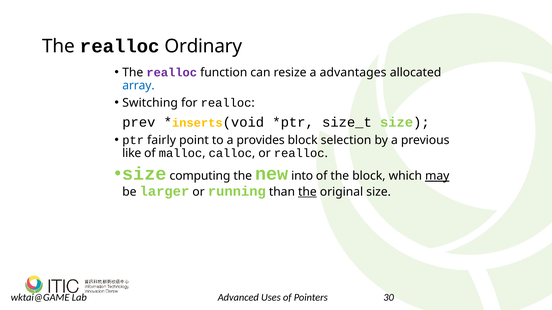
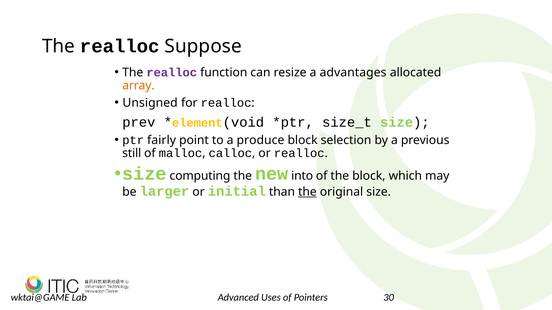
Ordinary: Ordinary -> Suppose (203, 46)
array colour: blue -> orange (138, 86)
Switching: Switching -> Unsigned (150, 103)
inserts: inserts -> element (197, 123)
provides: provides -> produce (261, 140)
like: like -> still (132, 153)
may underline: present -> none (437, 176)
running: running -> initial (237, 192)
